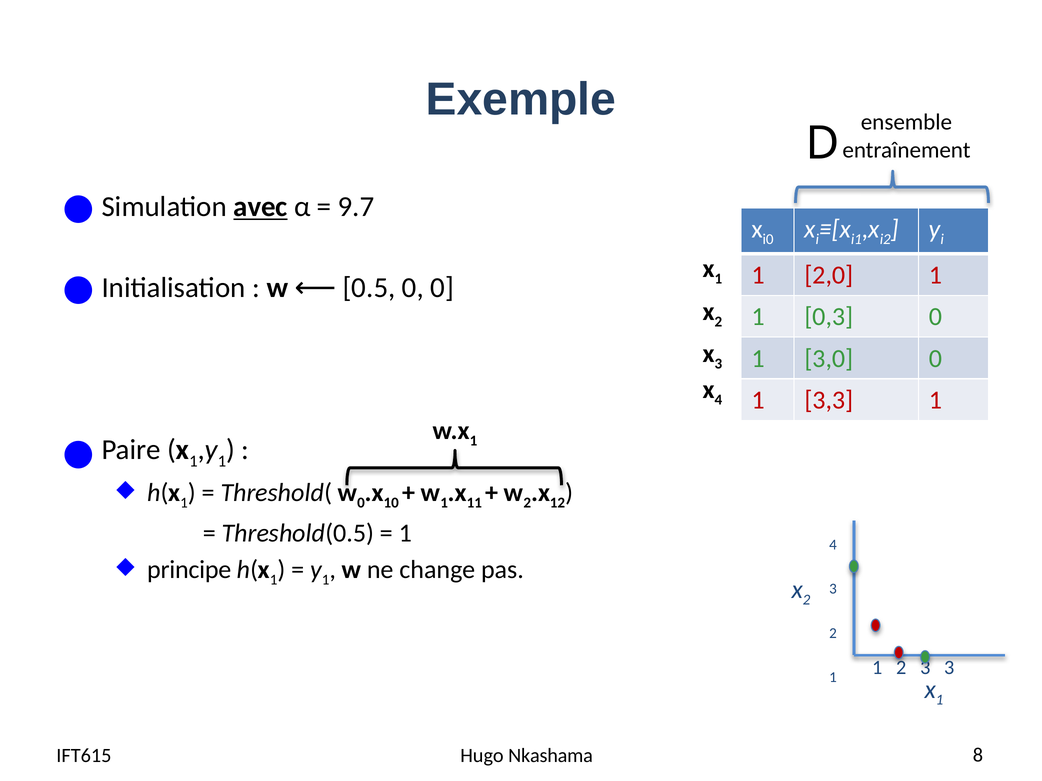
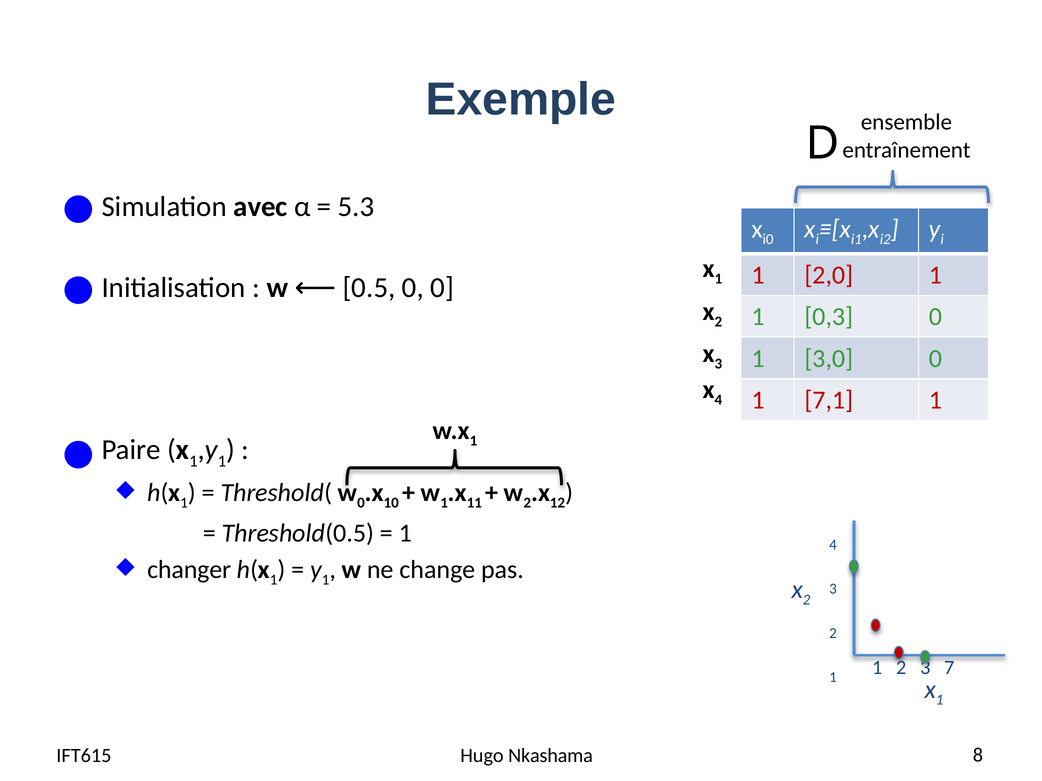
avec underline: present -> none (260, 207)
9.7: 9.7 -> 5.3 (356, 207)
3,3: 3,3 -> 7,1 (829, 400)
principe: principe -> changer (189, 570)
3: 3 -> 7 (949, 668)
